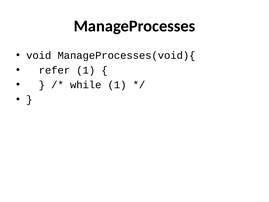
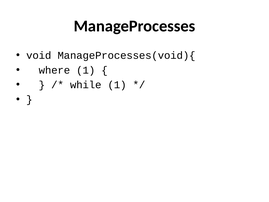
refer: refer -> where (54, 70)
